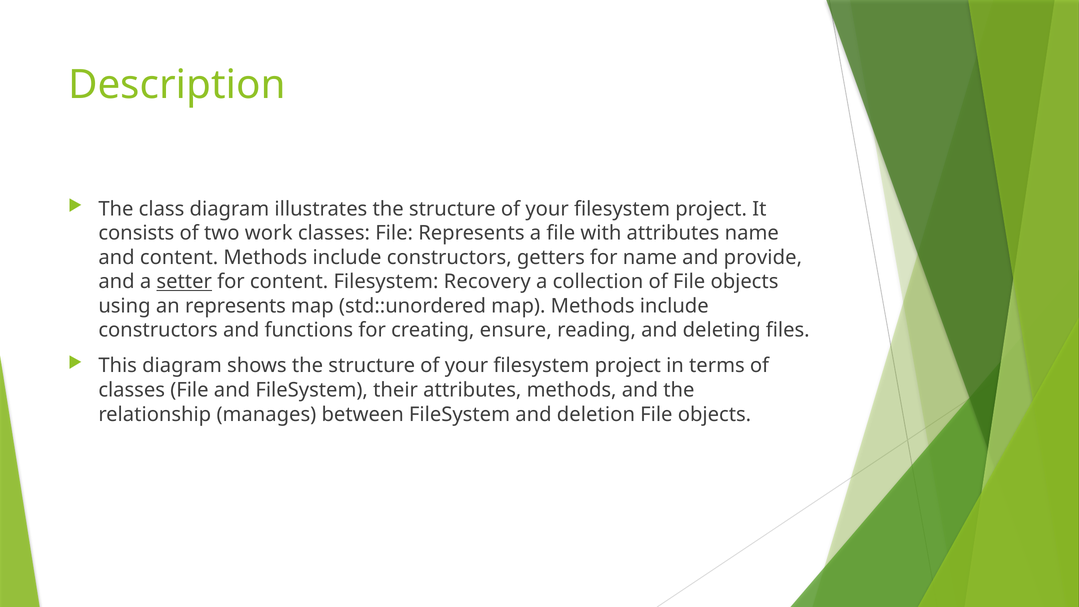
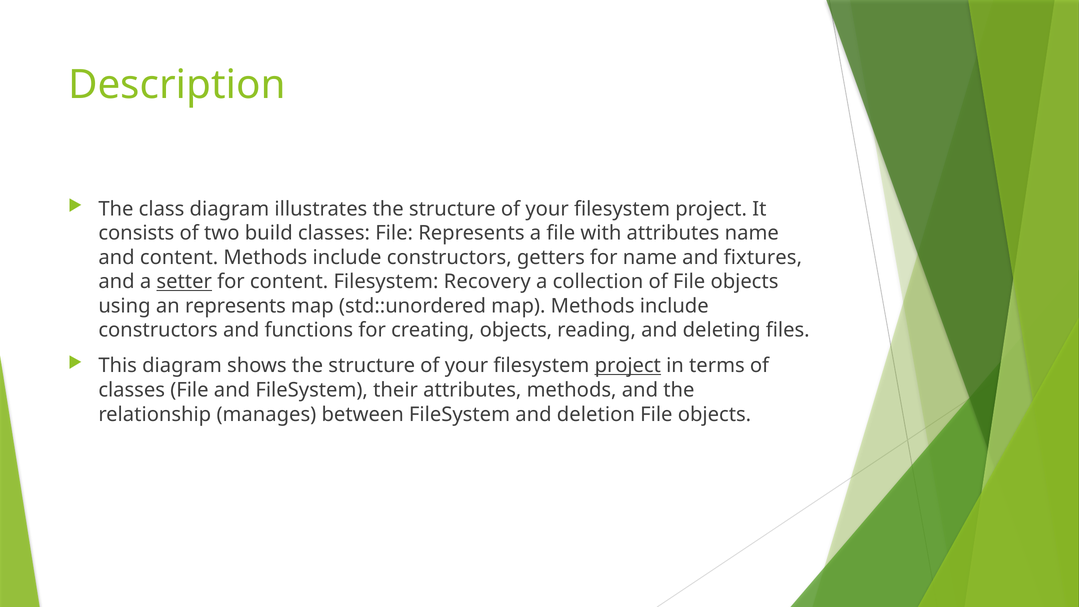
work: work -> build (269, 233)
provide: provide -> fixtures (763, 257)
creating ensure: ensure -> objects (516, 330)
project underline: none -> present (628, 366)
